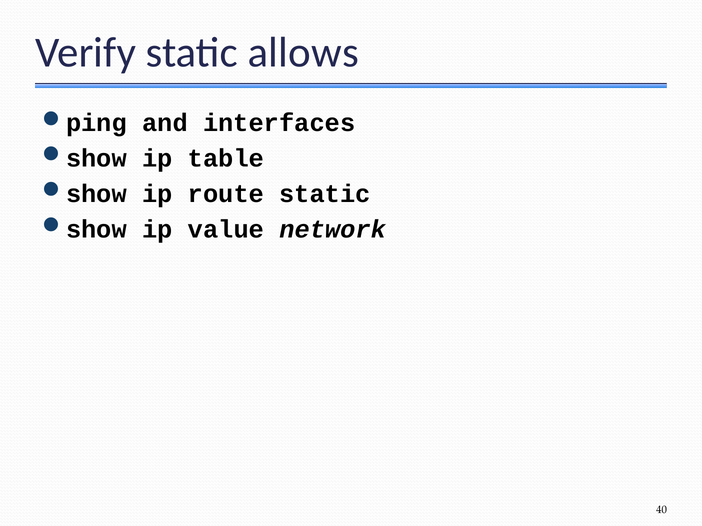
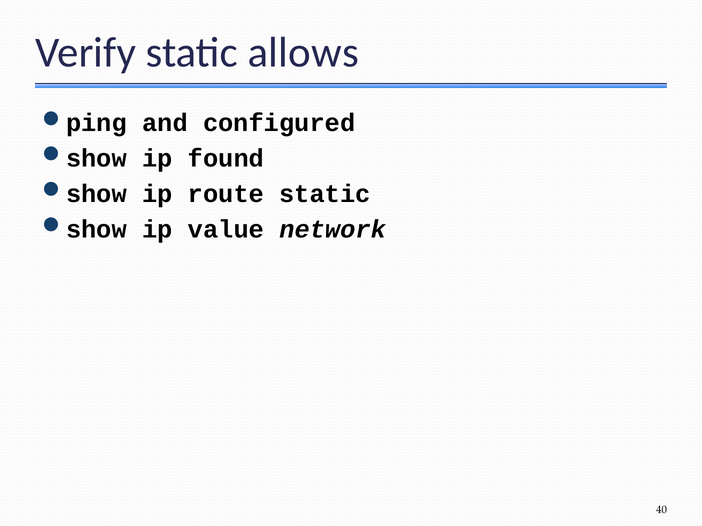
interfaces: interfaces -> configured (279, 123)
table: table -> found (226, 159)
